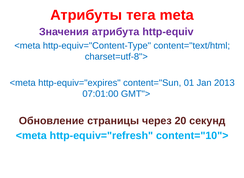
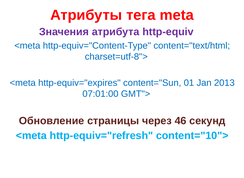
20: 20 -> 46 (181, 121)
